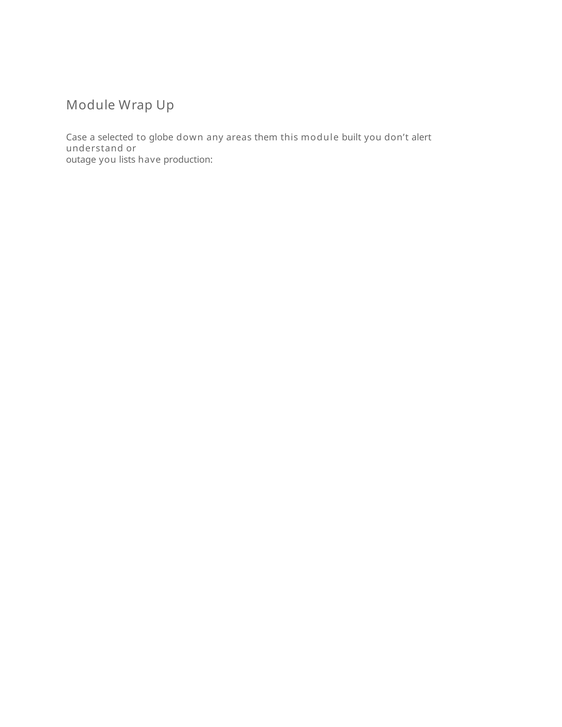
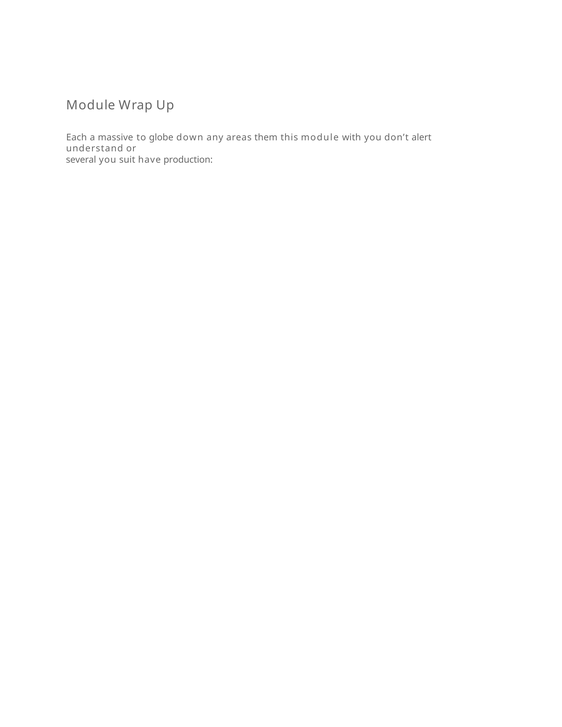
Case: Case -> Each (77, 138)
selected: selected -> massive (116, 138)
built: built -> with (352, 138)
outage: outage -> several (81, 160)
lists: lists -> suit (127, 160)
